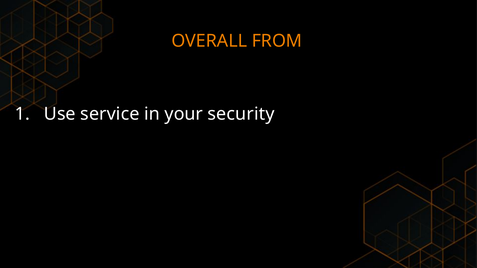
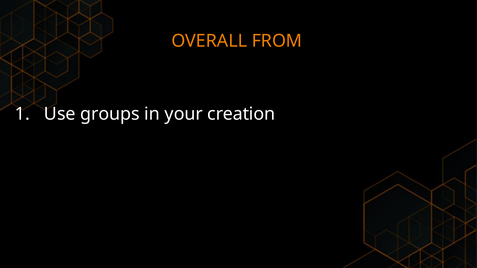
service: service -> groups (110, 114)
security: security -> creation (241, 114)
